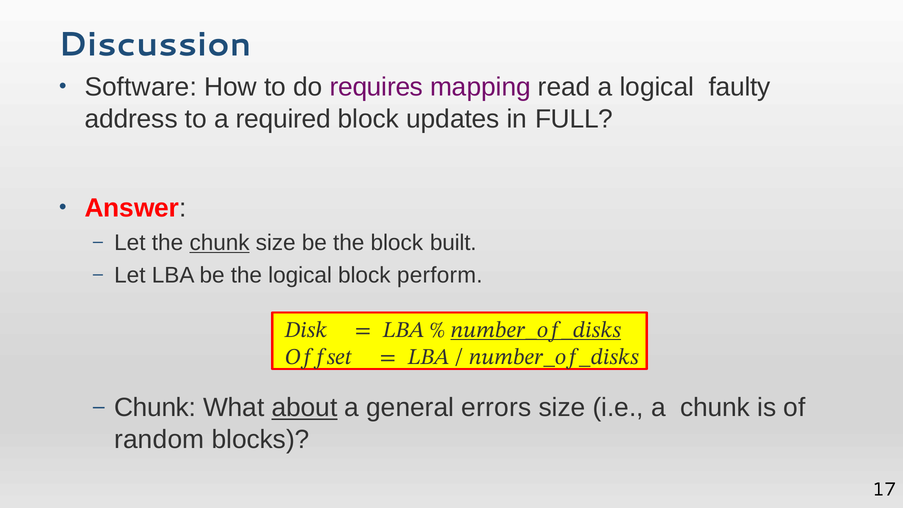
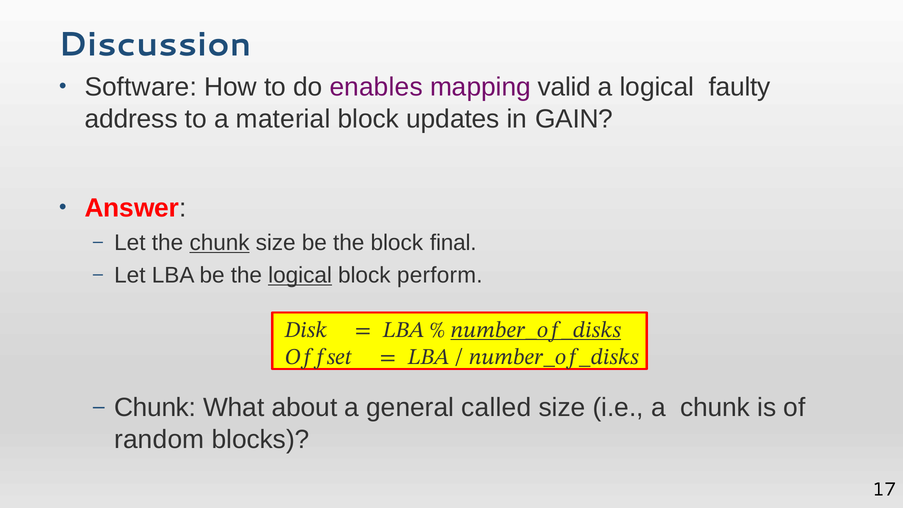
requires: requires -> enables (376, 87)
read: read -> valid (564, 87)
required: required -> material (283, 119)
FULL: FULL -> GAIN (574, 119)
built: built -> final (453, 243)
logical underline: none -> present (300, 275)
about underline: present -> none (305, 408)
errors: errors -> called (496, 408)
